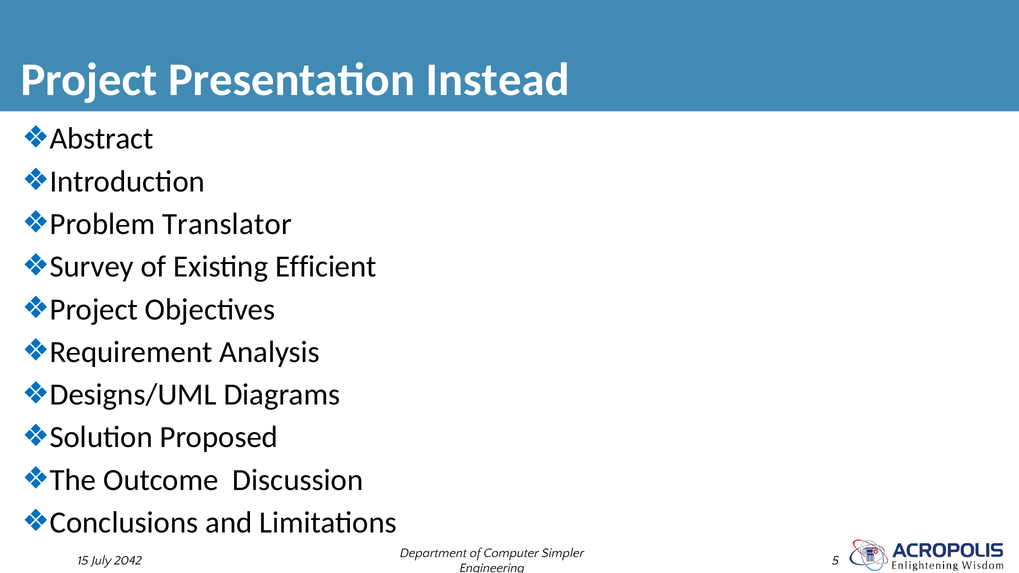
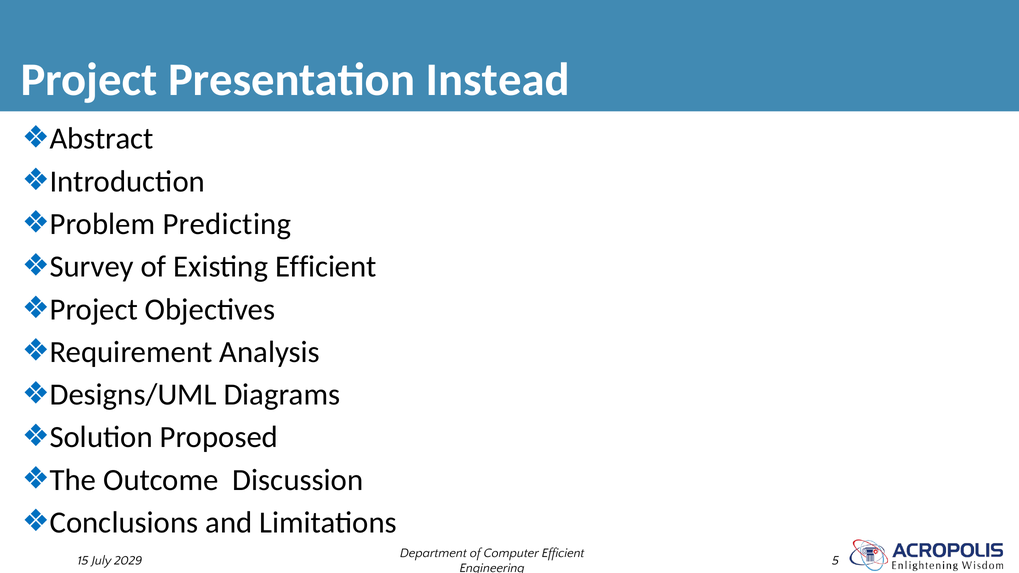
Translator: Translator -> Predicting (227, 224)
Computer Simpler: Simpler -> Efficient (563, 553)
2042: 2042 -> 2029 (128, 561)
